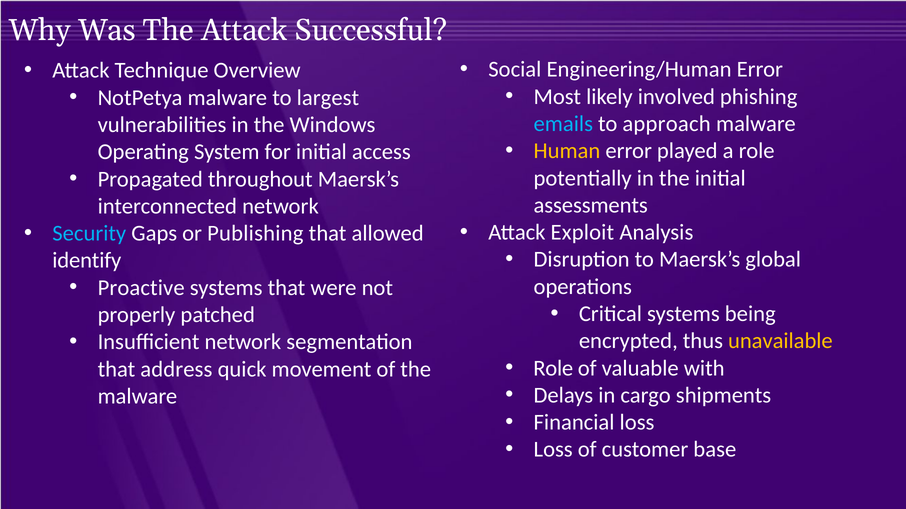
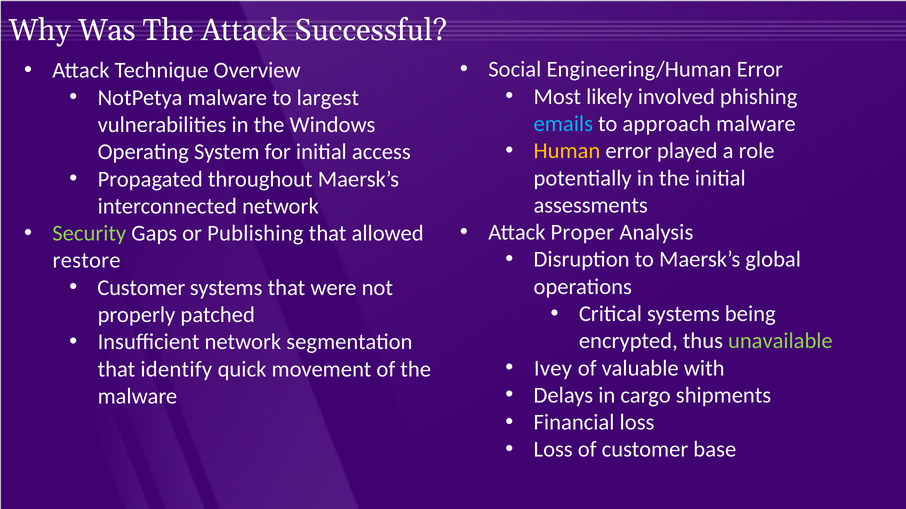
Exploit: Exploit -> Proper (582, 233)
Security colour: light blue -> light green (89, 234)
identify: identify -> restore (87, 261)
Proactive: Proactive -> Customer (141, 288)
unavailable colour: yellow -> light green (780, 341)
Role: Role -> Ivey (553, 369)
address: address -> identify (176, 370)
